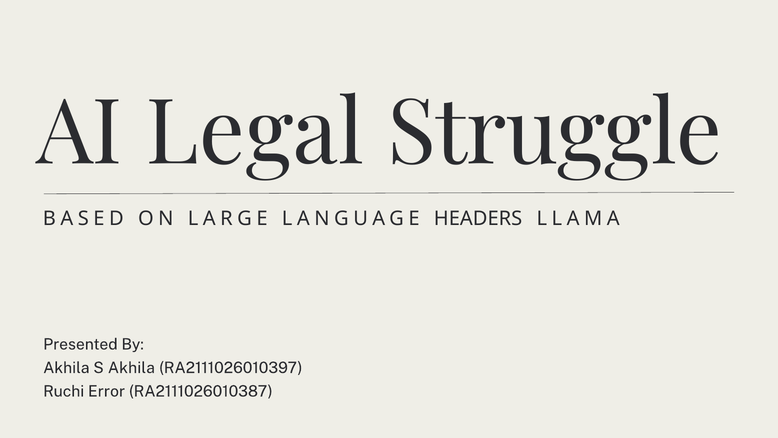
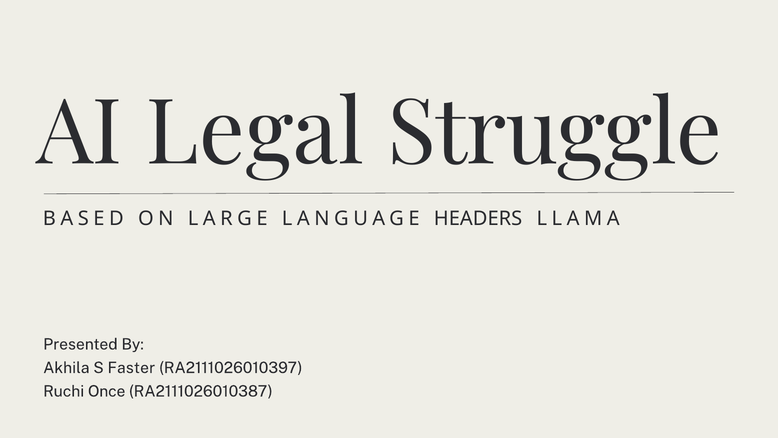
S Akhila: Akhila -> Faster (131, 368)
Error: Error -> Once (107, 391)
